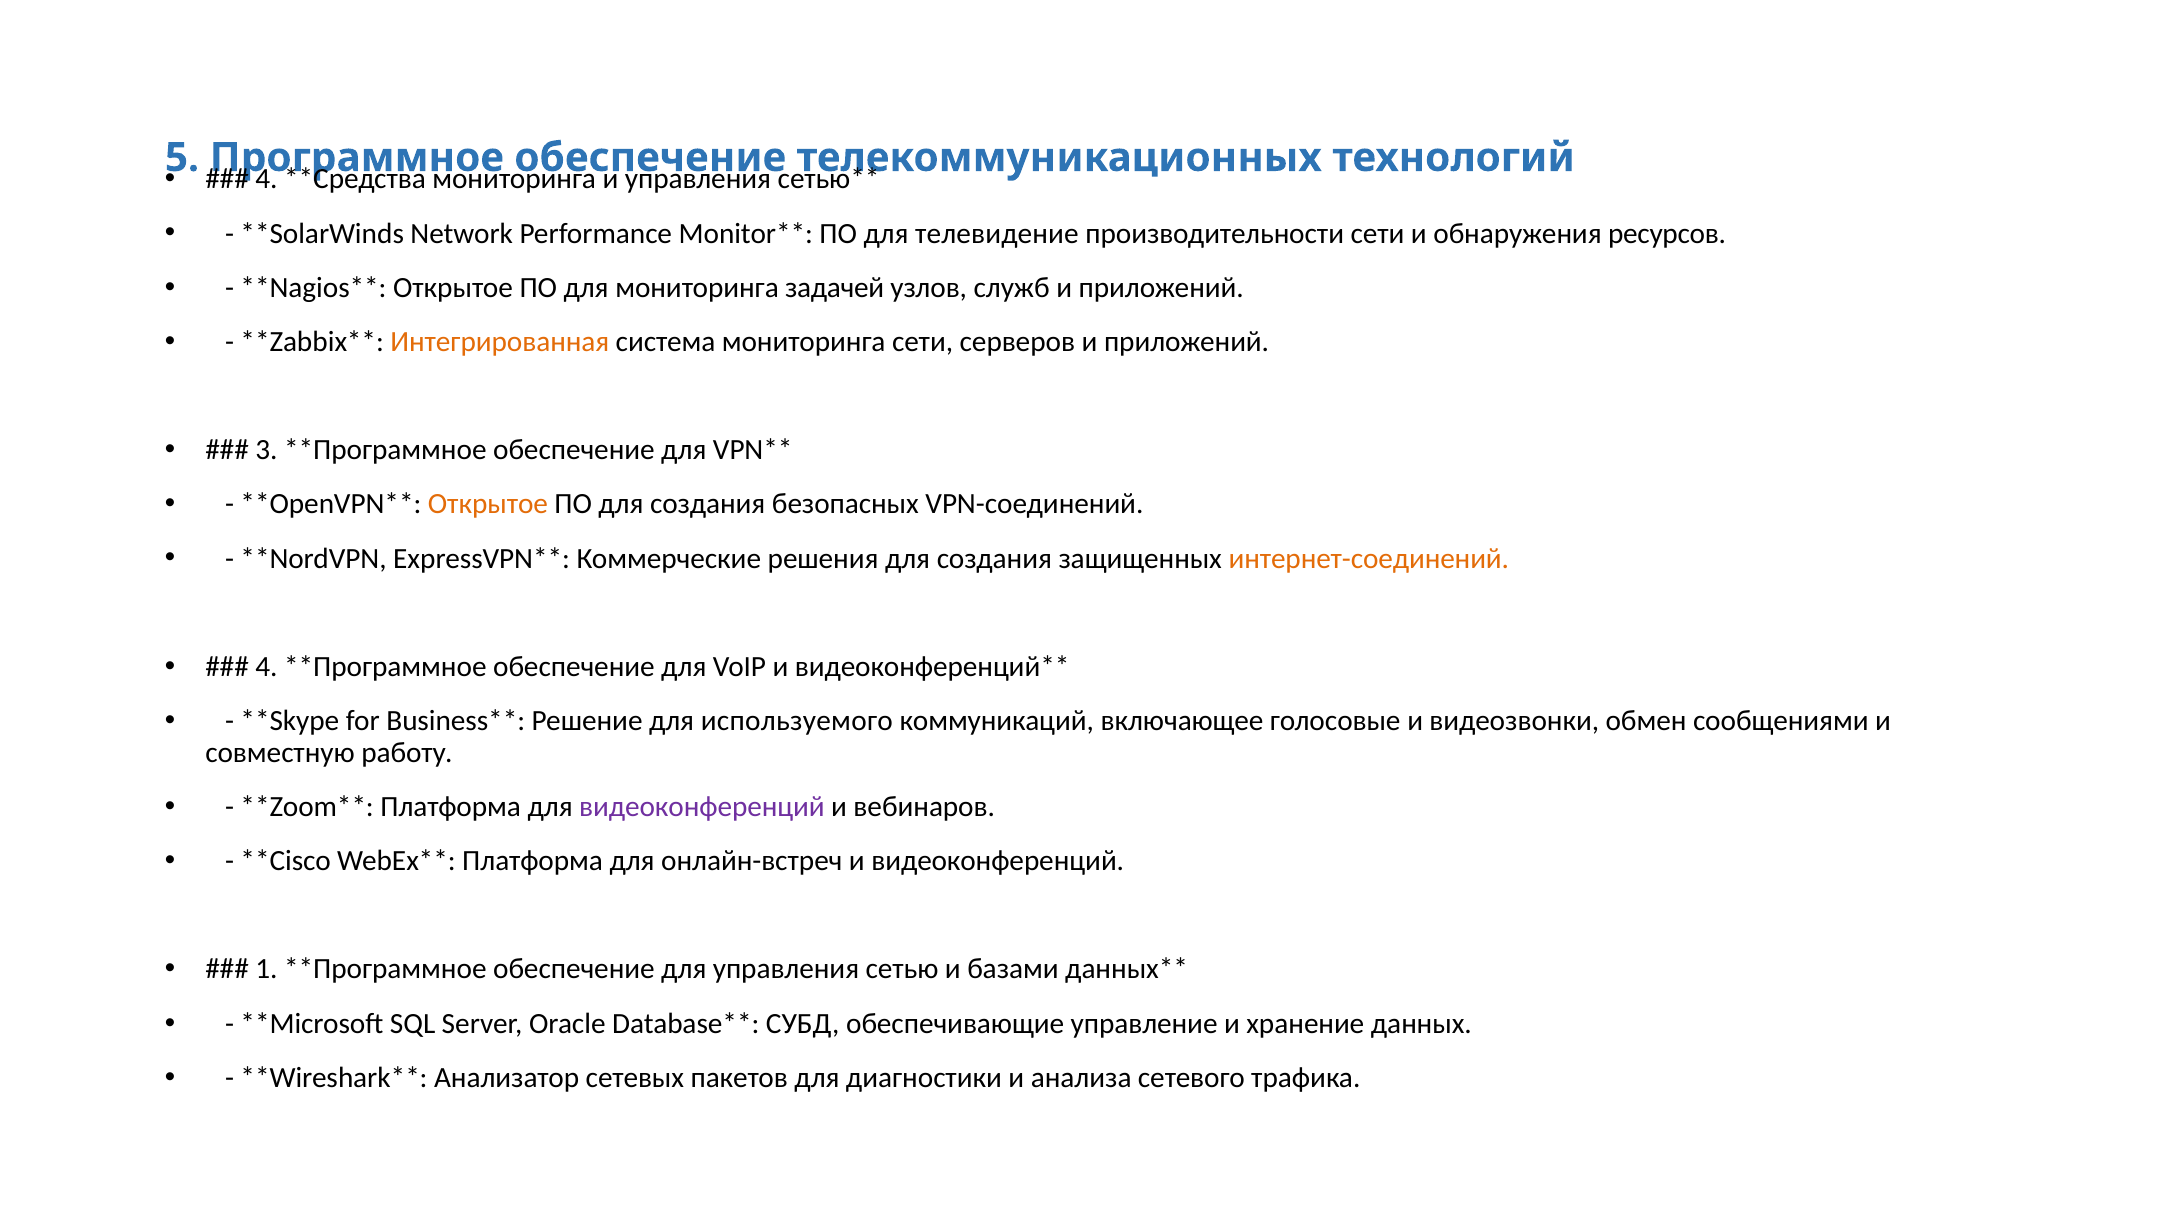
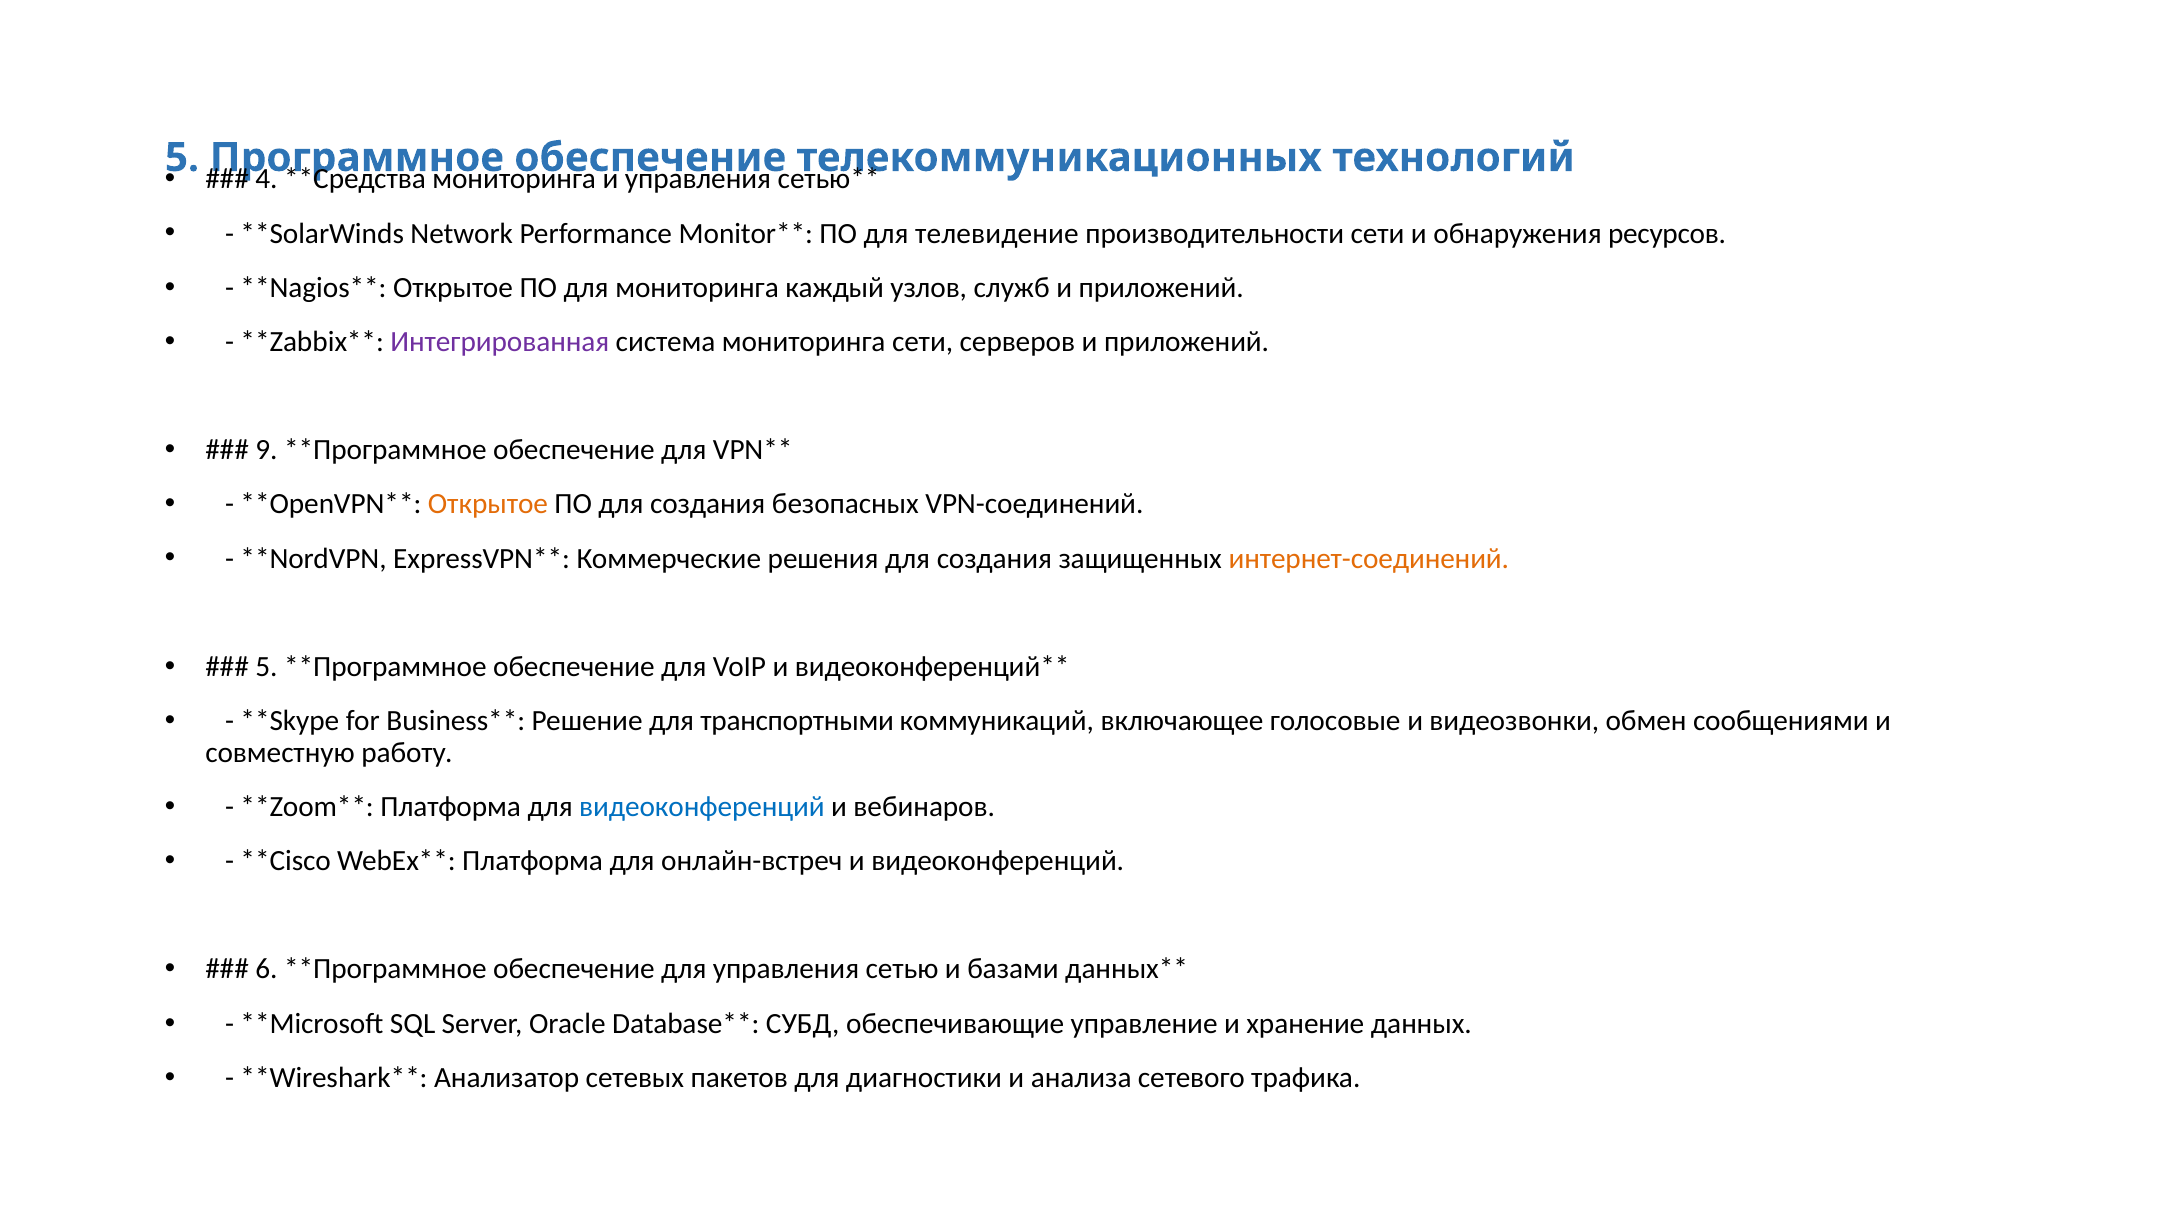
задачей: задачей -> каждый (835, 288)
Интегрированная colour: orange -> purple (500, 342)
3: 3 -> 9 (266, 450)
4: 4 -> 5 (266, 667)
используемого: используемого -> транспортными (797, 721)
видеоконференций colour: purple -> blue (702, 807)
1: 1 -> 6 (266, 969)
